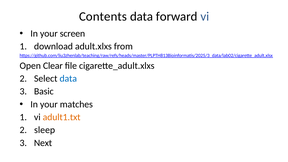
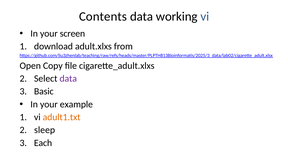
forward: forward -> working (177, 17)
Clear: Clear -> Copy (53, 66)
data colour: blue -> purple (68, 79)
matches: matches -> example (76, 104)
Next: Next -> Each (43, 143)
